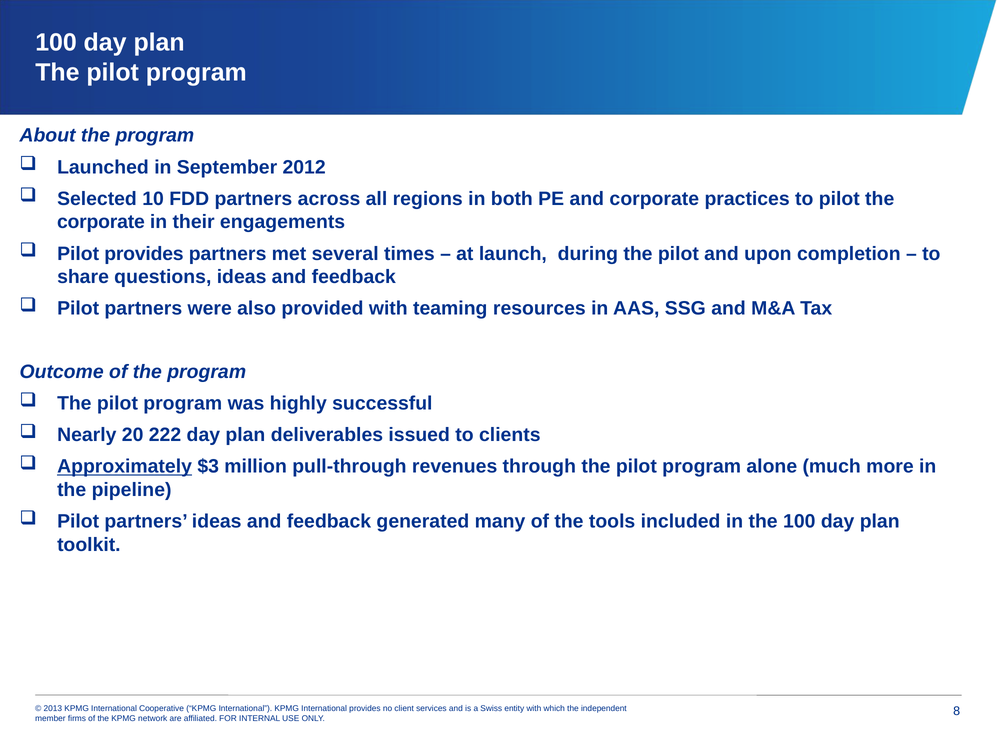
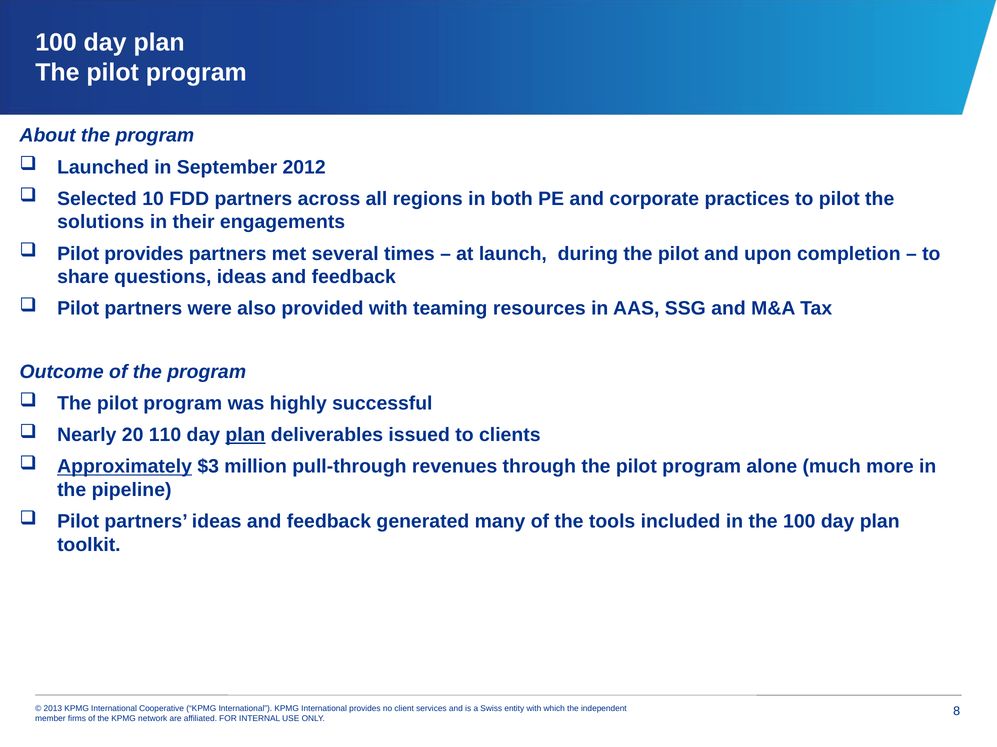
corporate: corporate -> solutions (101, 222)
222: 222 -> 110 (165, 435)
plan underline: none -> present (245, 435)
